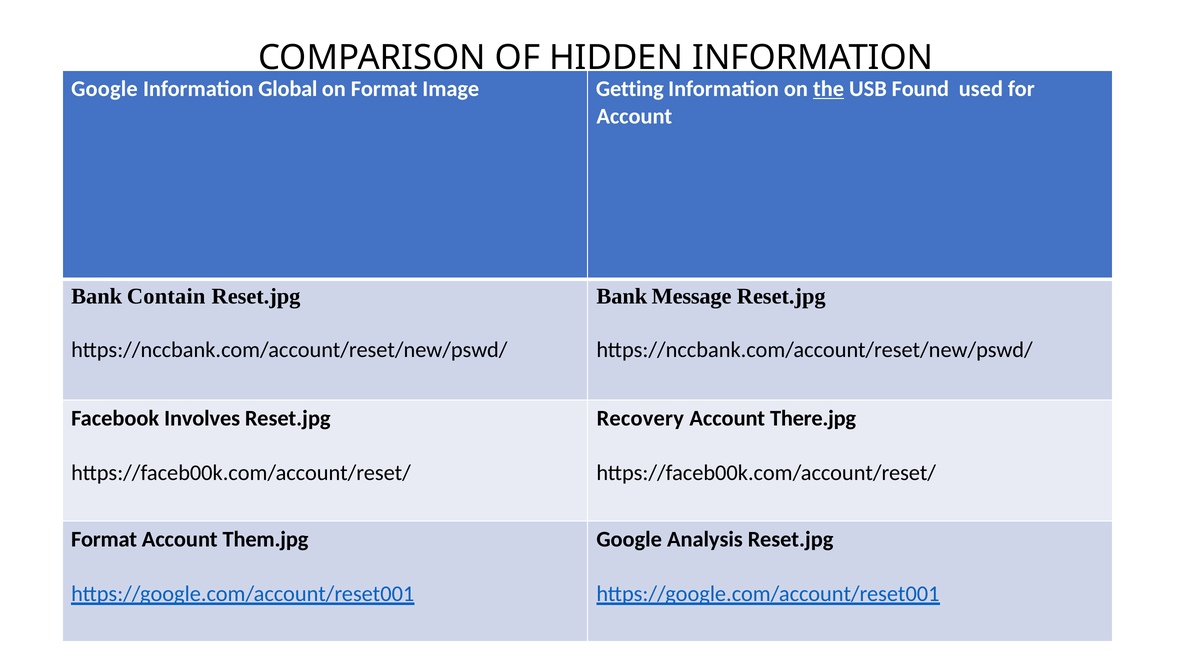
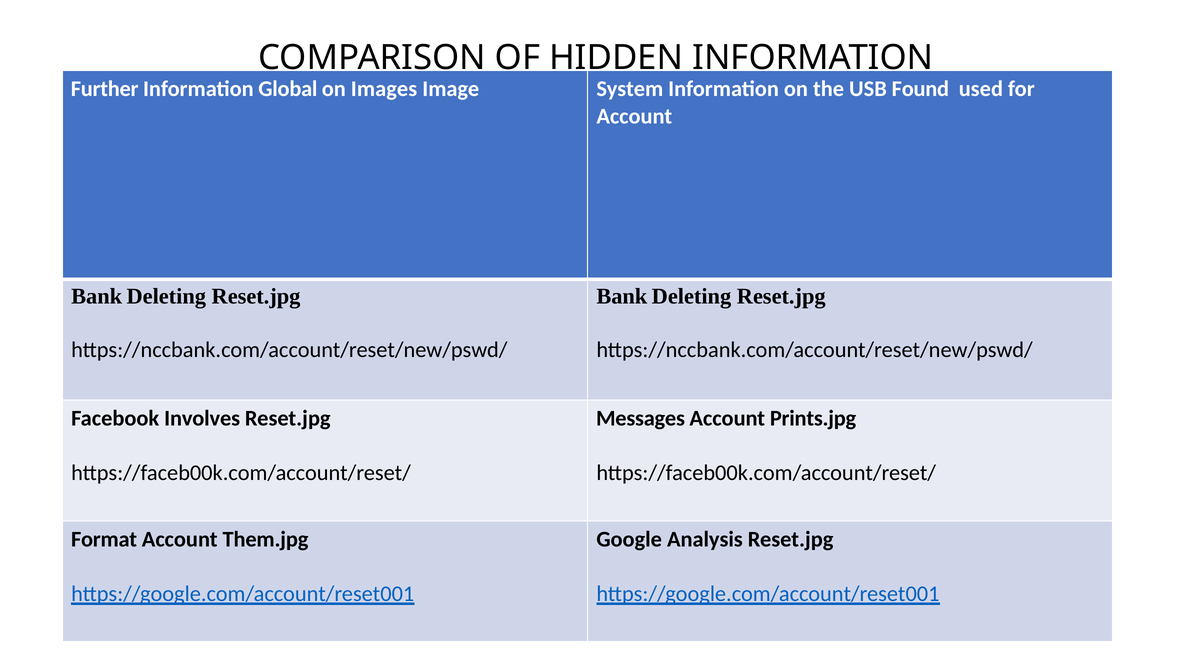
Google: Google -> Further (105, 89)
on Format: Format -> Images (384, 89)
Getting: Getting -> System (630, 89)
the underline: present -> none (829, 89)
Contain: Contain -> Deleting (166, 296)
Message: Message -> Deleting (691, 296)
Recovery: Recovery -> Messages (640, 418)
There.jpg: There.jpg -> Prints.jpg (813, 418)
